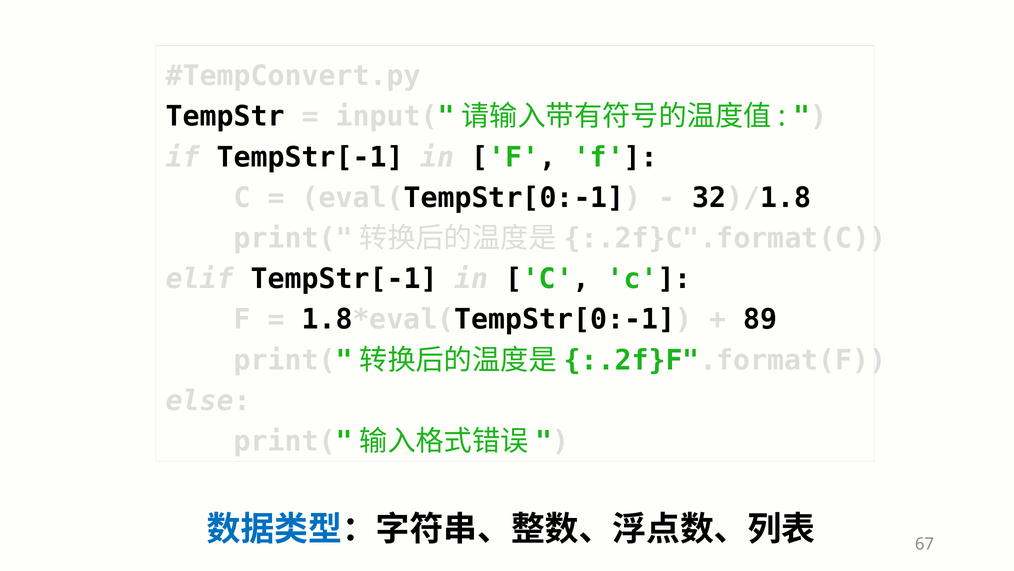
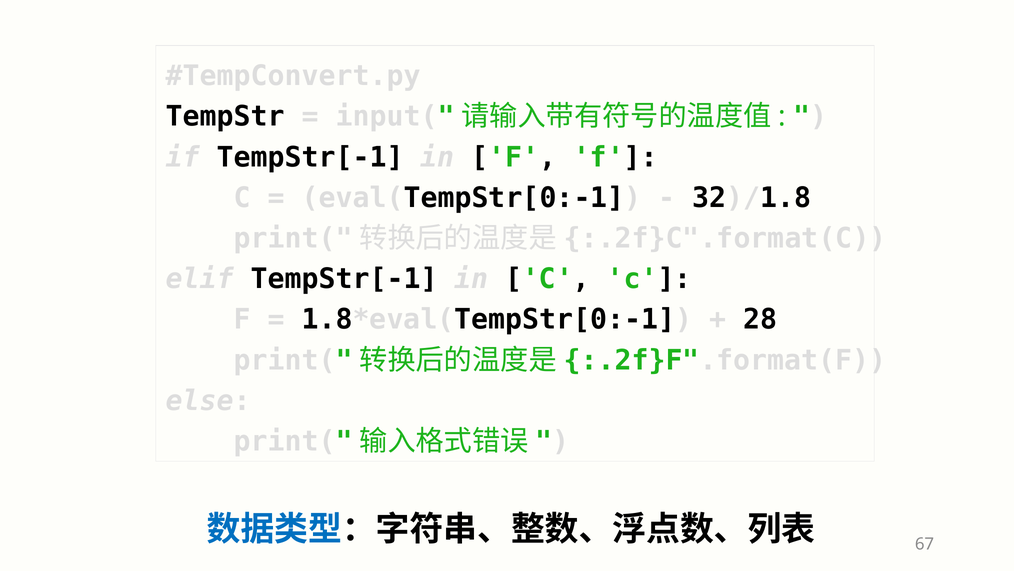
89: 89 -> 28 (760, 319)
